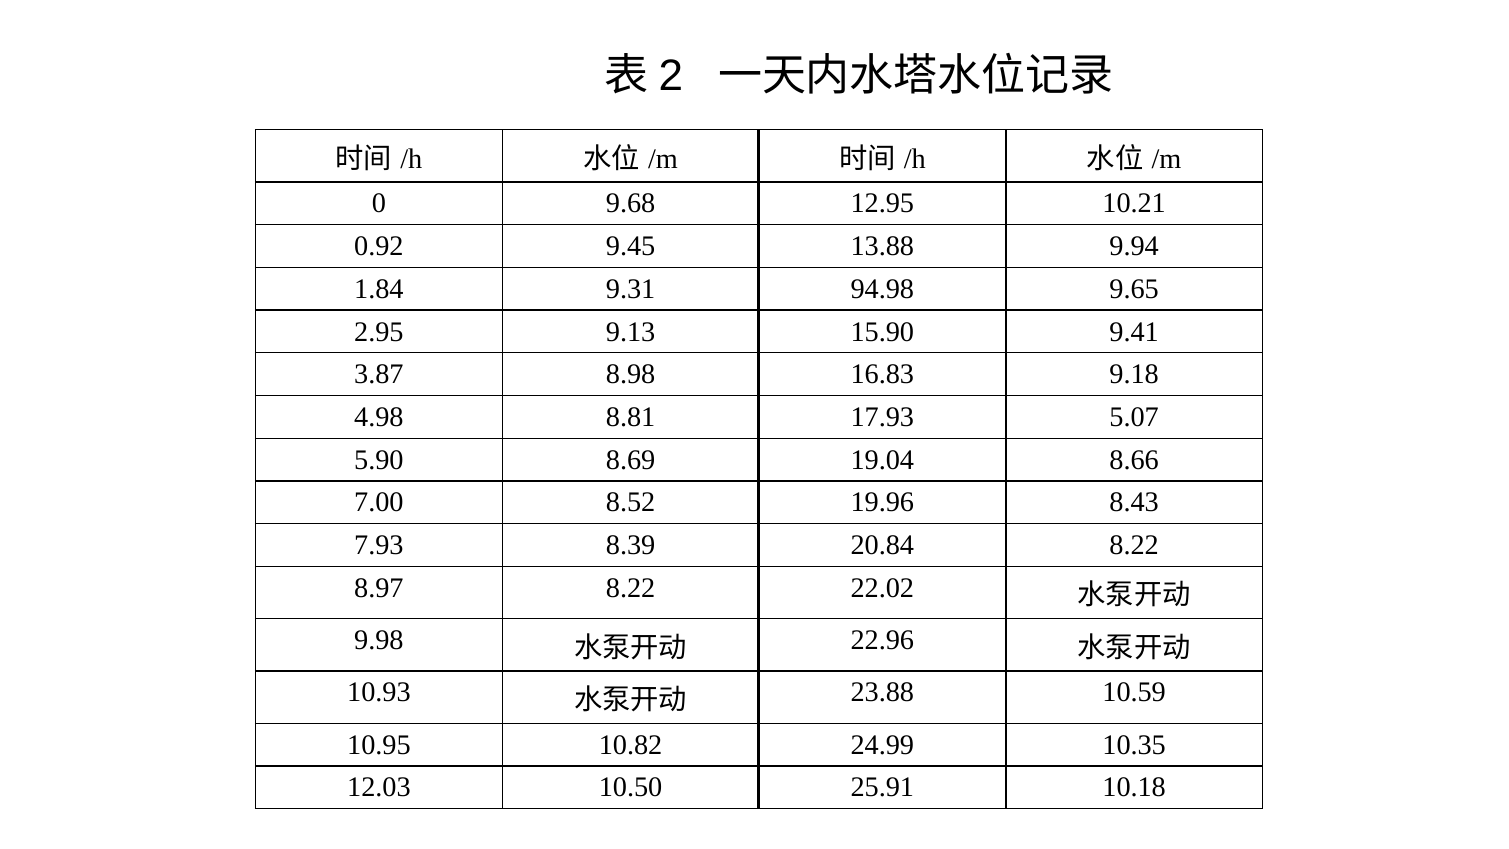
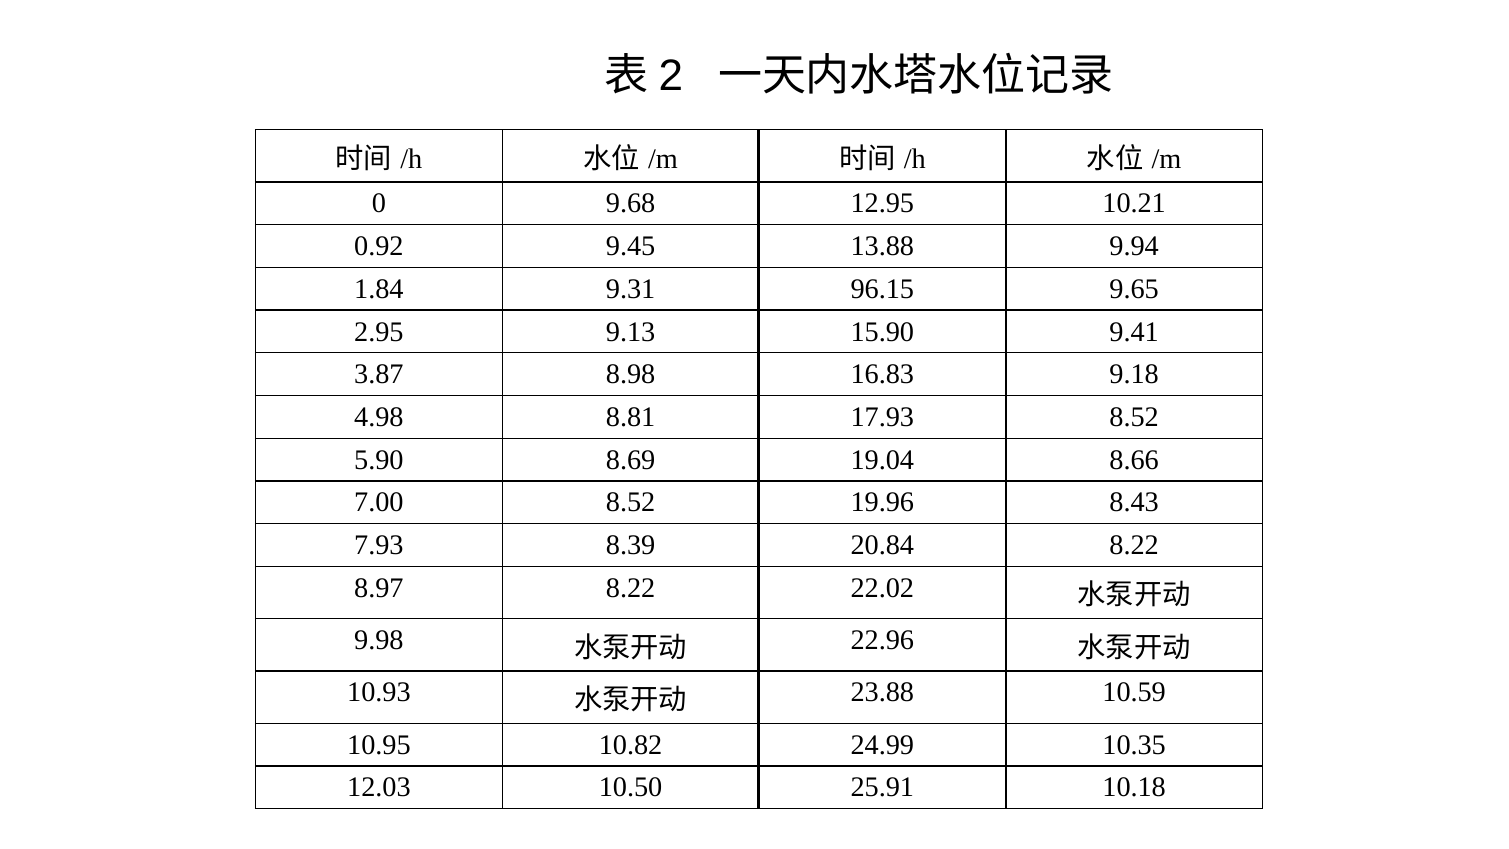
94.98: 94.98 -> 96.15 (882, 289)
17.93 5.07: 5.07 -> 8.52 (1134, 417)
